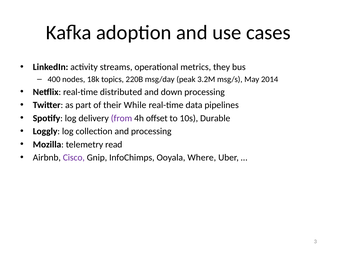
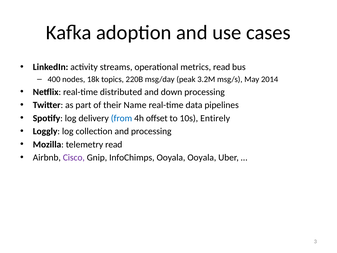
metrics they: they -> read (222, 67)
While: While -> Name (135, 105)
from colour: purple -> blue (121, 118)
Durable: Durable -> Entirely (215, 118)
Ooyala Where: Where -> Ooyala (202, 157)
